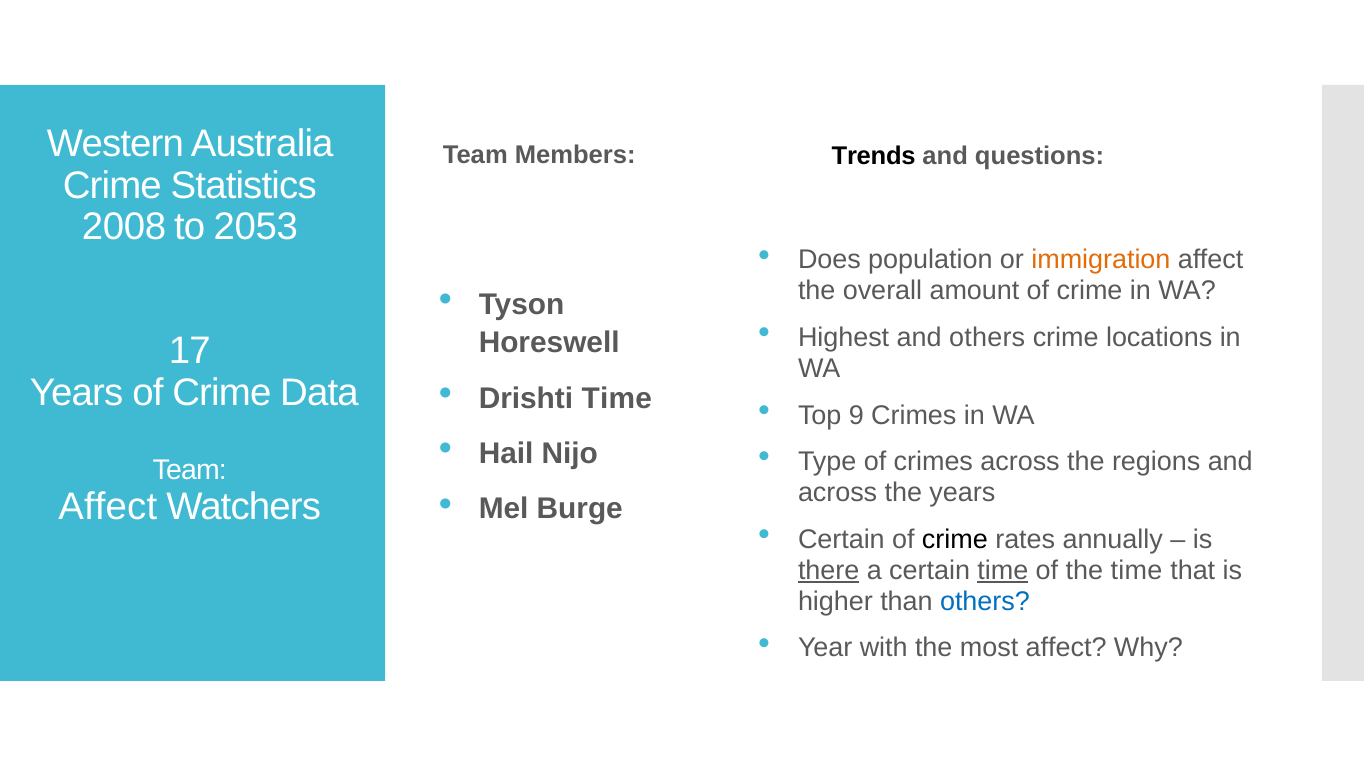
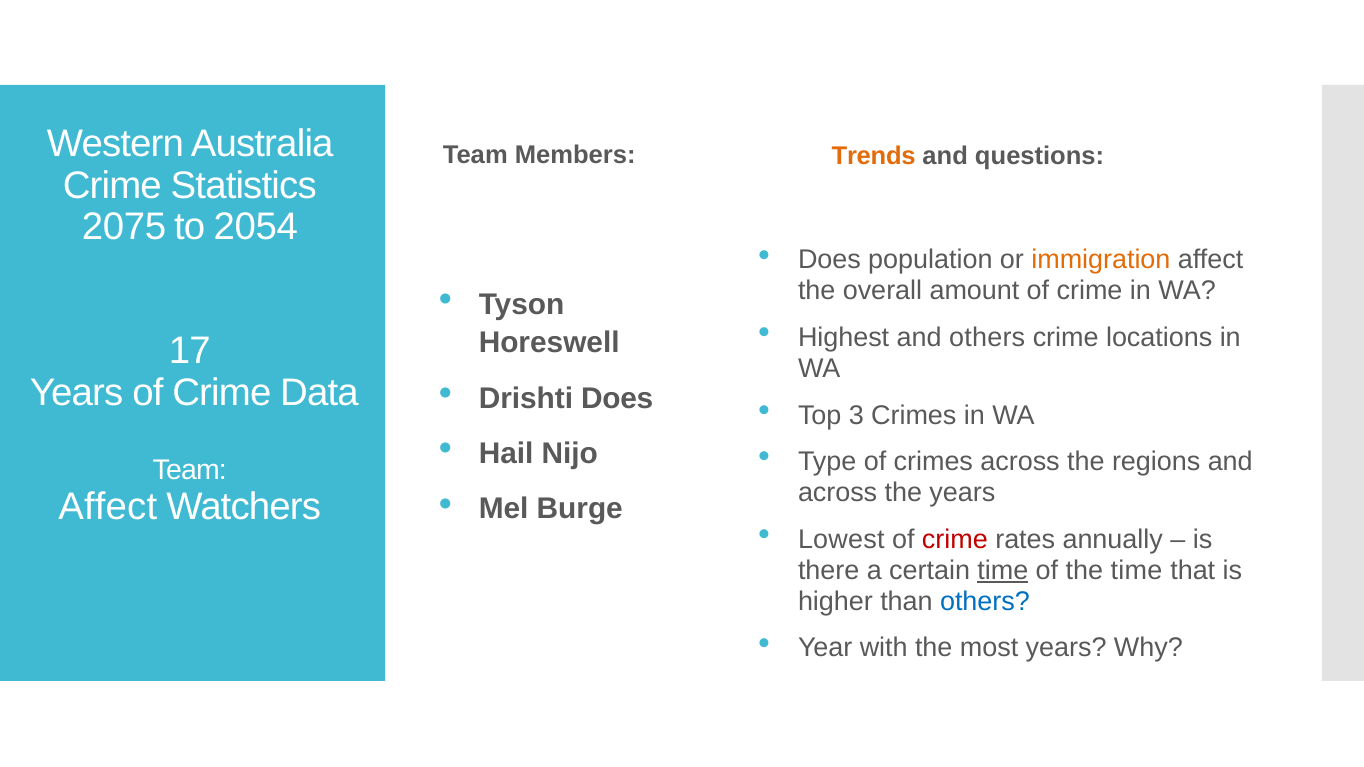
Trends colour: black -> orange (874, 156)
2008: 2008 -> 2075 (124, 227)
2053: 2053 -> 2054 (256, 227)
Drishti Time: Time -> Does (617, 399)
9: 9 -> 3 (856, 415)
Certain: Certain -> Lowest (841, 539)
crime colour: black -> red (955, 539)
there underline: present -> none (829, 571)
most affect: affect -> years (1066, 648)
